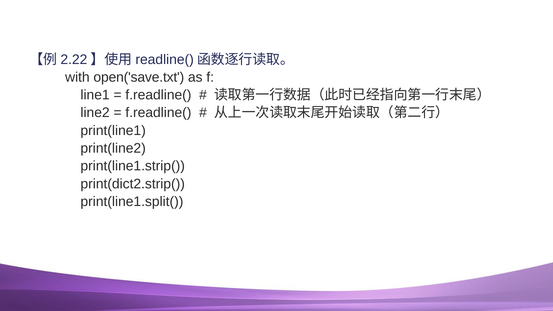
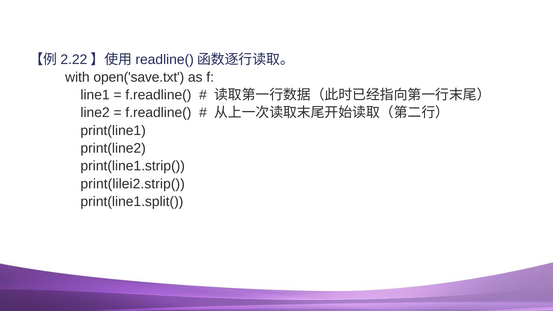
print(dict2.strip(: print(dict2.strip( -> print(lilei2.strip( (133, 184)
